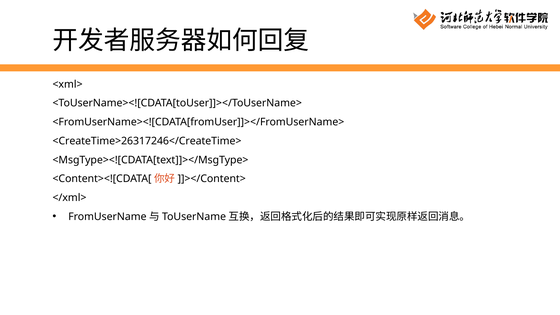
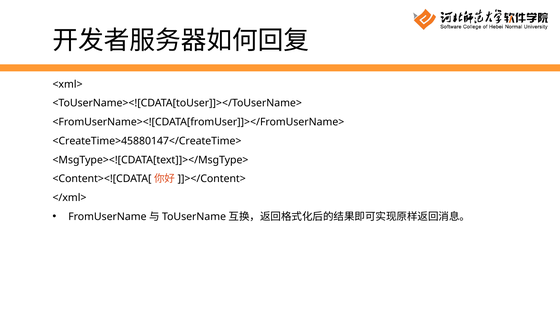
<CreateTime>26317246</CreateTime>: <CreateTime>26317246</CreateTime> -> <CreateTime>45880147</CreateTime> (147, 141)
